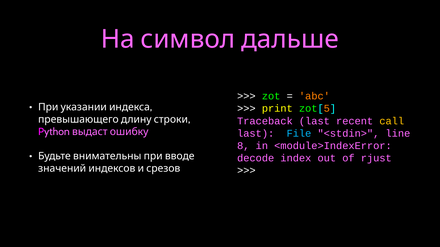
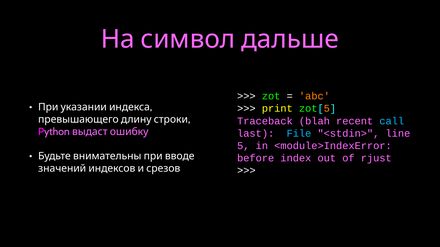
Traceback last: last -> blah (314, 121)
call colour: yellow -> light blue (392, 121)
8: 8 -> 5 (243, 146)
decode: decode -> before (256, 158)
